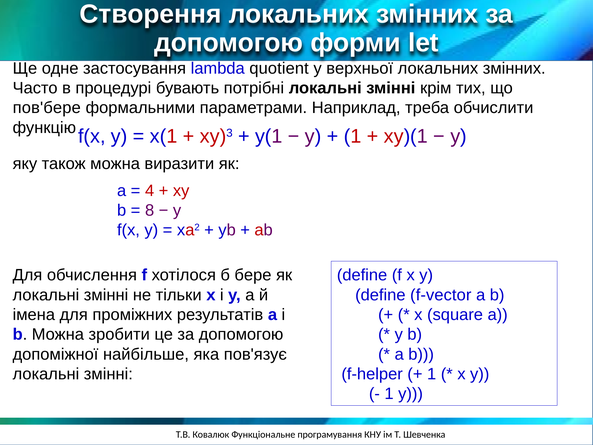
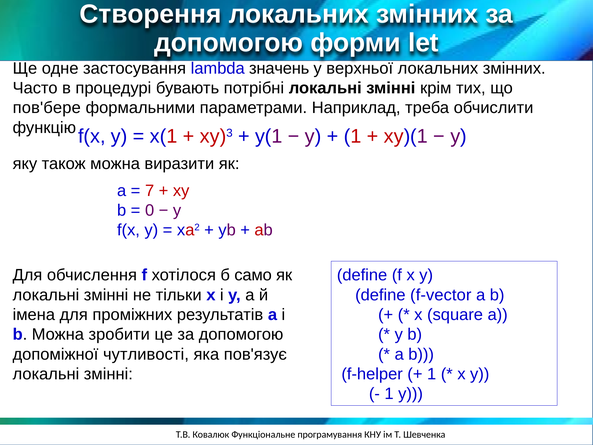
quotient: quotient -> значень (279, 68)
4: 4 -> 7 (150, 190)
8: 8 -> 0 (150, 210)
бере: бере -> само (253, 275)
найбільше: найбільше -> чутливості (146, 354)
